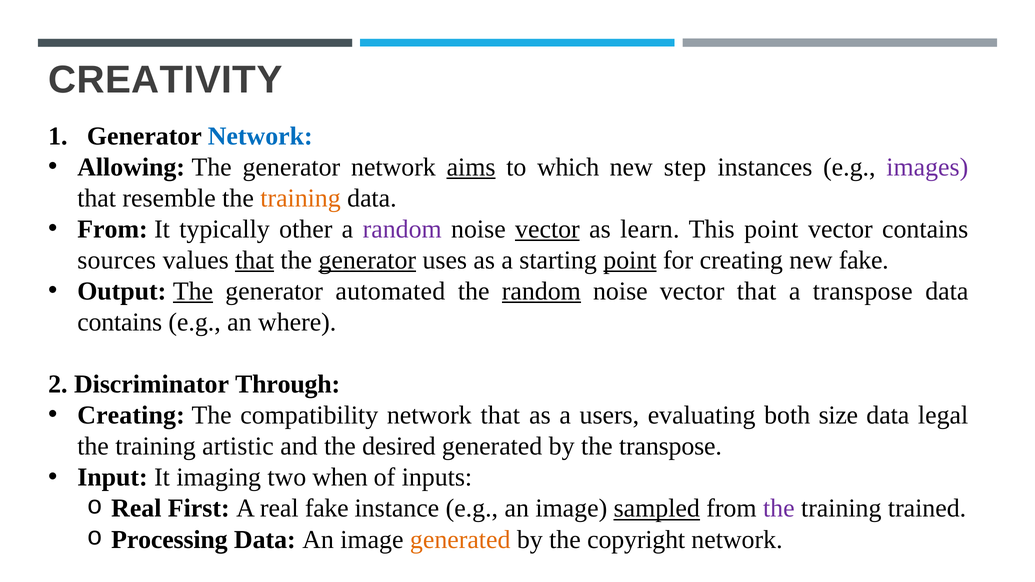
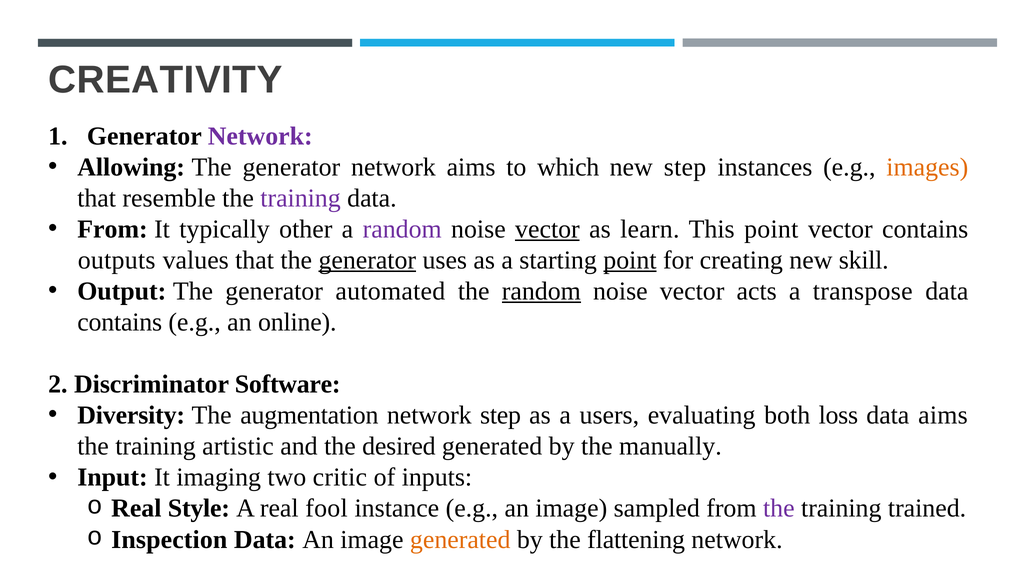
Network colour: blue -> purple (260, 136)
aims underline: present -> none (471, 167)
images colour: purple -> orange (927, 167)
training colour: orange -> purple (301, 198)
sources: sources -> outputs (117, 260)
that underline: present -> none (255, 260)
new fake: fake -> skill (864, 260)
The underline: present -> none (193, 291)
vector that: that -> acts (757, 291)
where: where -> online (297, 322)
Through: Through -> Software (288, 384)
Creating: Creating -> Diversity (131, 415)
compatibility: compatibility -> augmentation (309, 415)
network that: that -> step (501, 415)
size: size -> loss (838, 415)
data legal: legal -> aims (943, 415)
the transpose: transpose -> manually (670, 447)
when: when -> critic (340, 478)
First: First -> Style (199, 509)
real fake: fake -> fool (326, 509)
sampled underline: present -> none (657, 509)
Processing: Processing -> Inspection (169, 540)
copyright: copyright -> flattening (636, 540)
